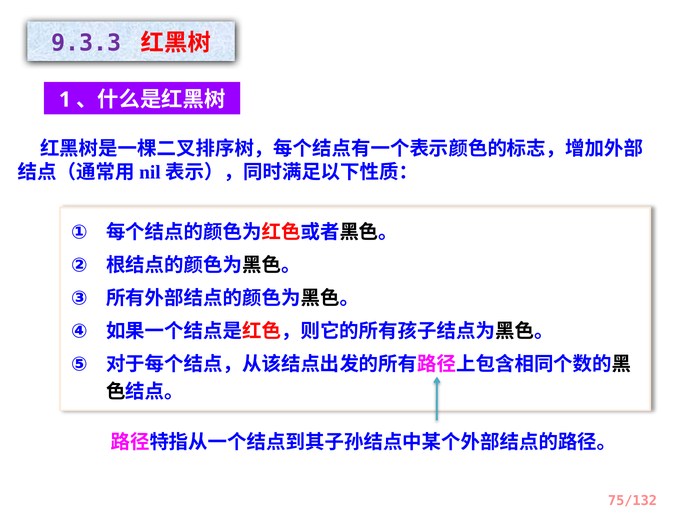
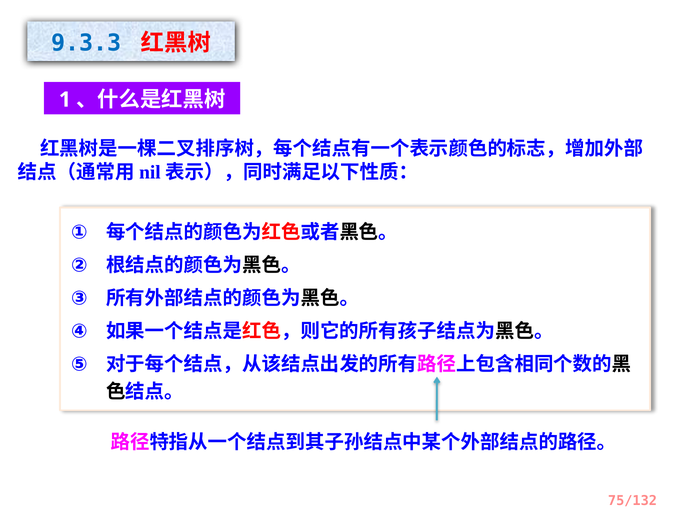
9.3.3 colour: purple -> blue (86, 43)
